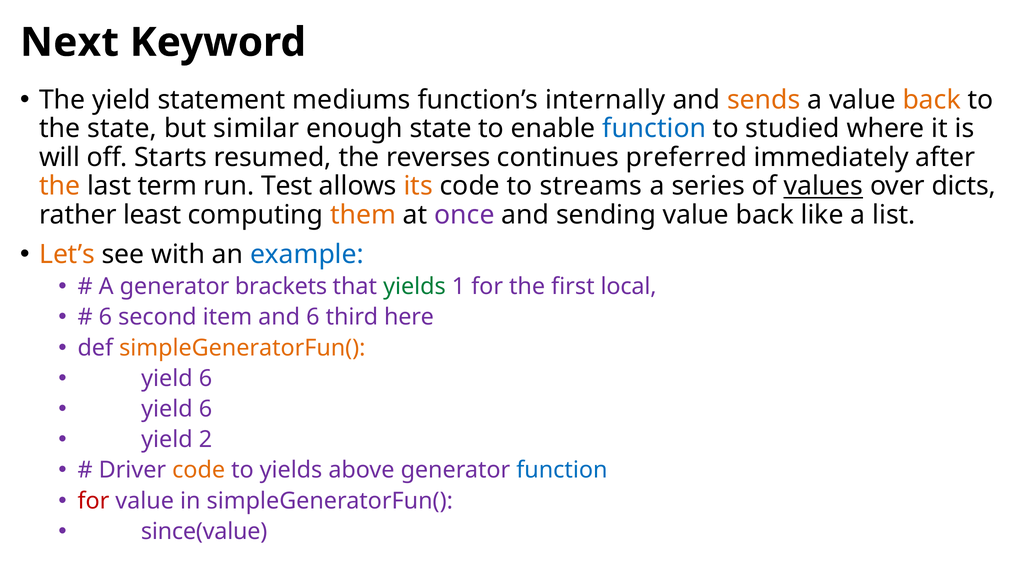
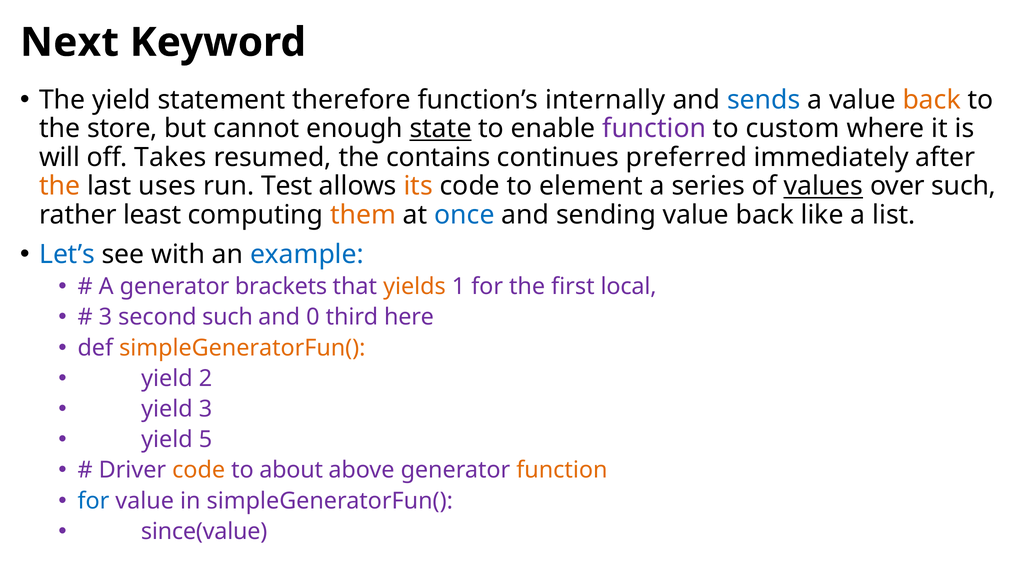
mediums: mediums -> therefore (352, 100)
sends colour: orange -> blue (764, 100)
the state: state -> store (122, 129)
similar: similar -> cannot (256, 129)
state underline: none -> present (441, 129)
function colour: blue -> purple (654, 129)
studied: studied -> custom (792, 129)
Starts: Starts -> Takes (171, 157)
reverses: reverses -> contains (438, 157)
term: term -> uses (167, 186)
streams: streams -> element (591, 186)
over dicts: dicts -> such (964, 186)
once colour: purple -> blue (464, 215)
Let’s colour: orange -> blue (67, 254)
yields colour: green -> orange (414, 287)
6: 6 -> 3 (105, 317)
second item: item -> such (228, 317)
and 6: 6 -> 0 (313, 317)
6: 6 -> 2 (205, 378)
6: 6 -> 3 (205, 409)
2: 2 -> 5 (205, 440)
to yields: yields -> about (291, 470)
function colour: blue -> orange (562, 470)
for colour: red -> blue (93, 501)
